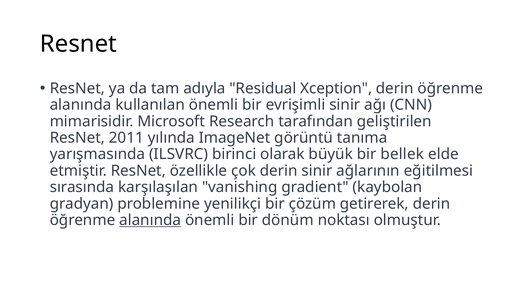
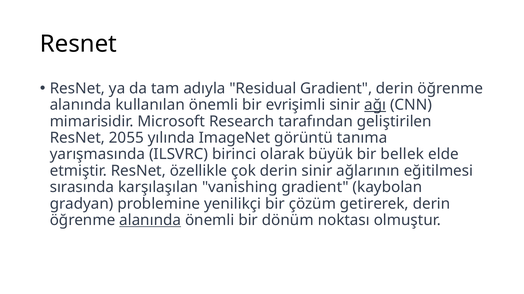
Residual Xception: Xception -> Gradient (336, 89)
ağı underline: none -> present (375, 105)
2011: 2011 -> 2055 (126, 138)
